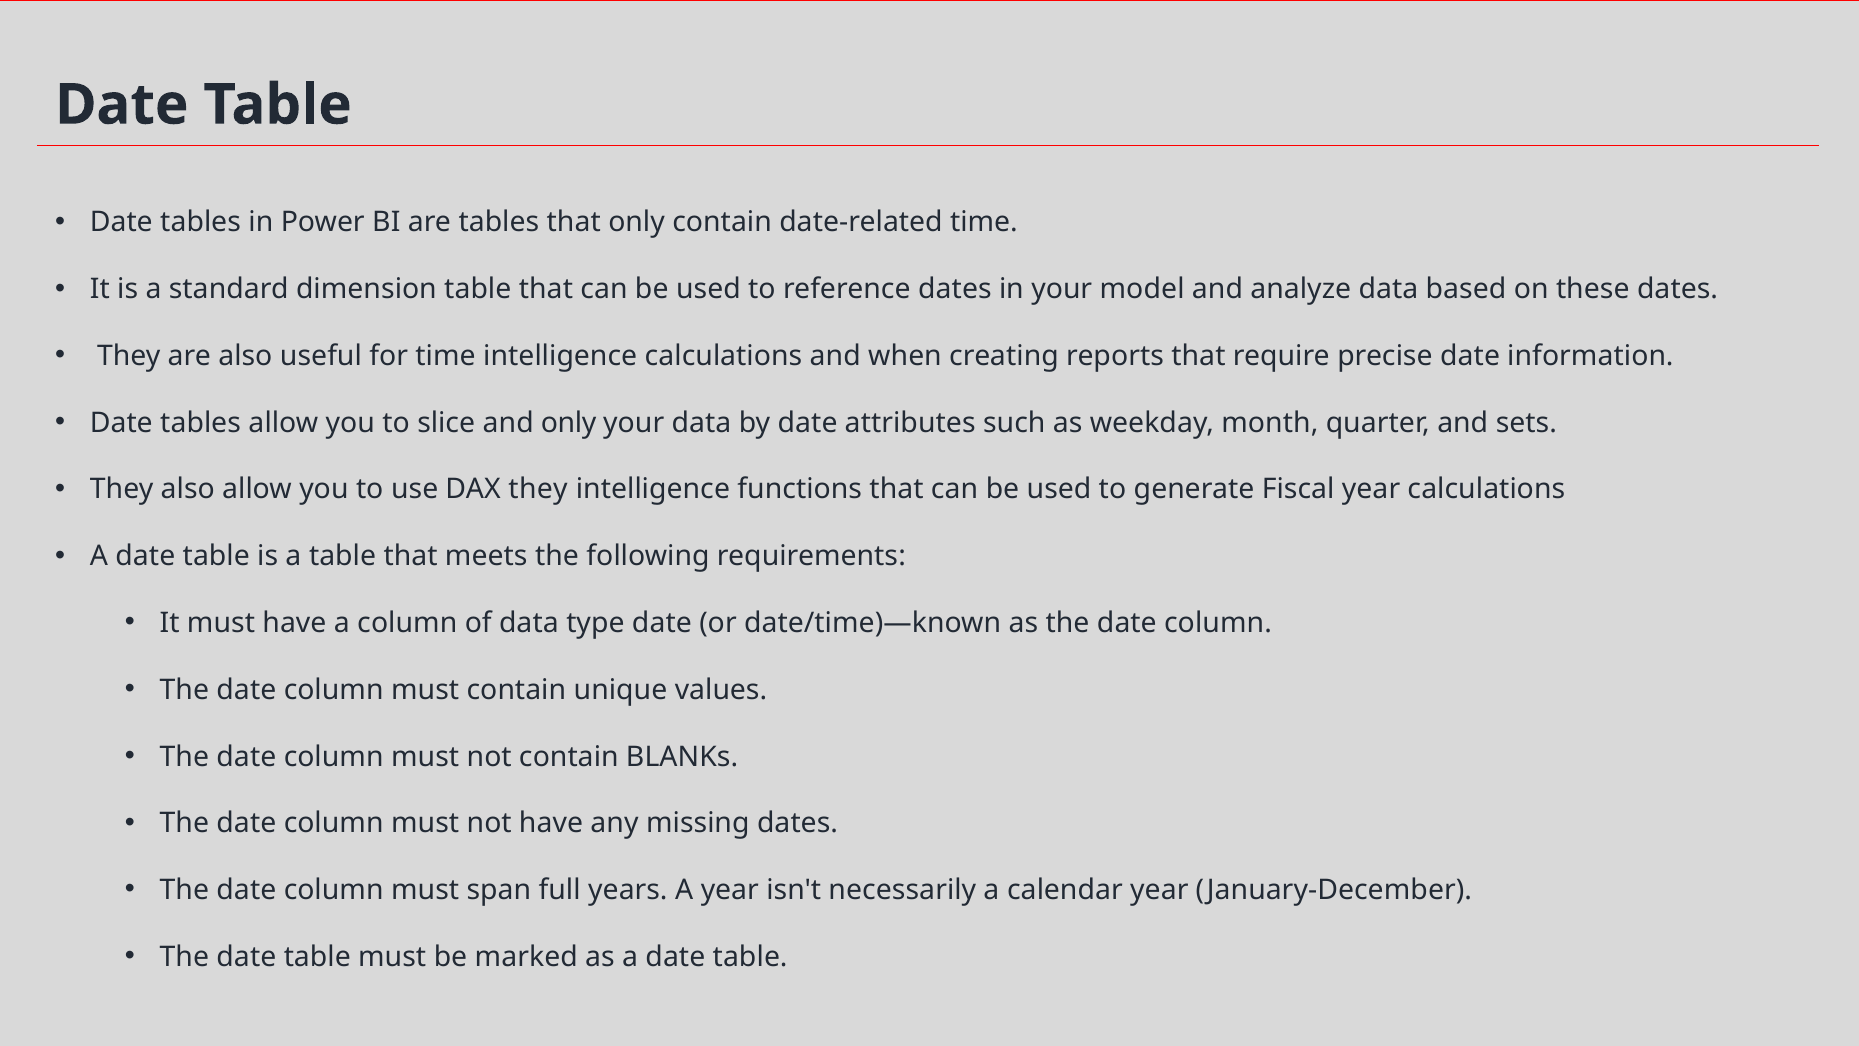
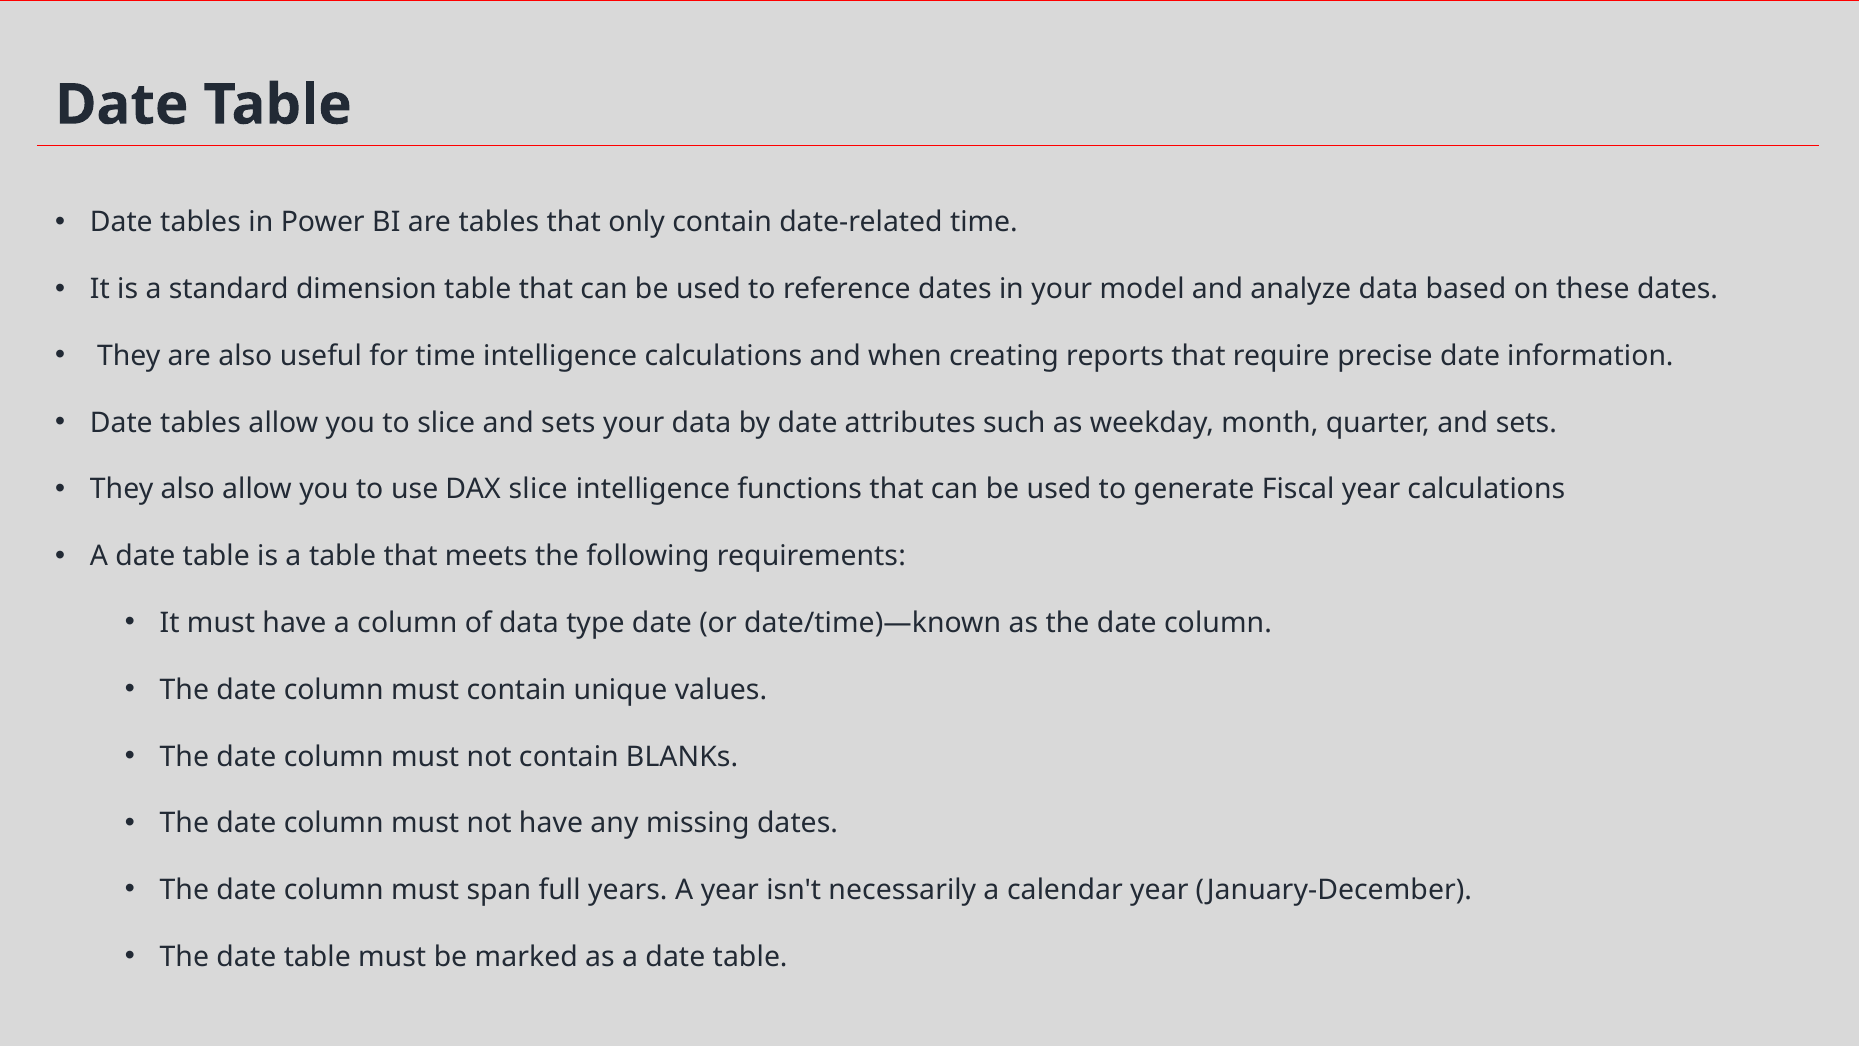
slice and only: only -> sets (568, 423)
DAX they: they -> slice (538, 489)
